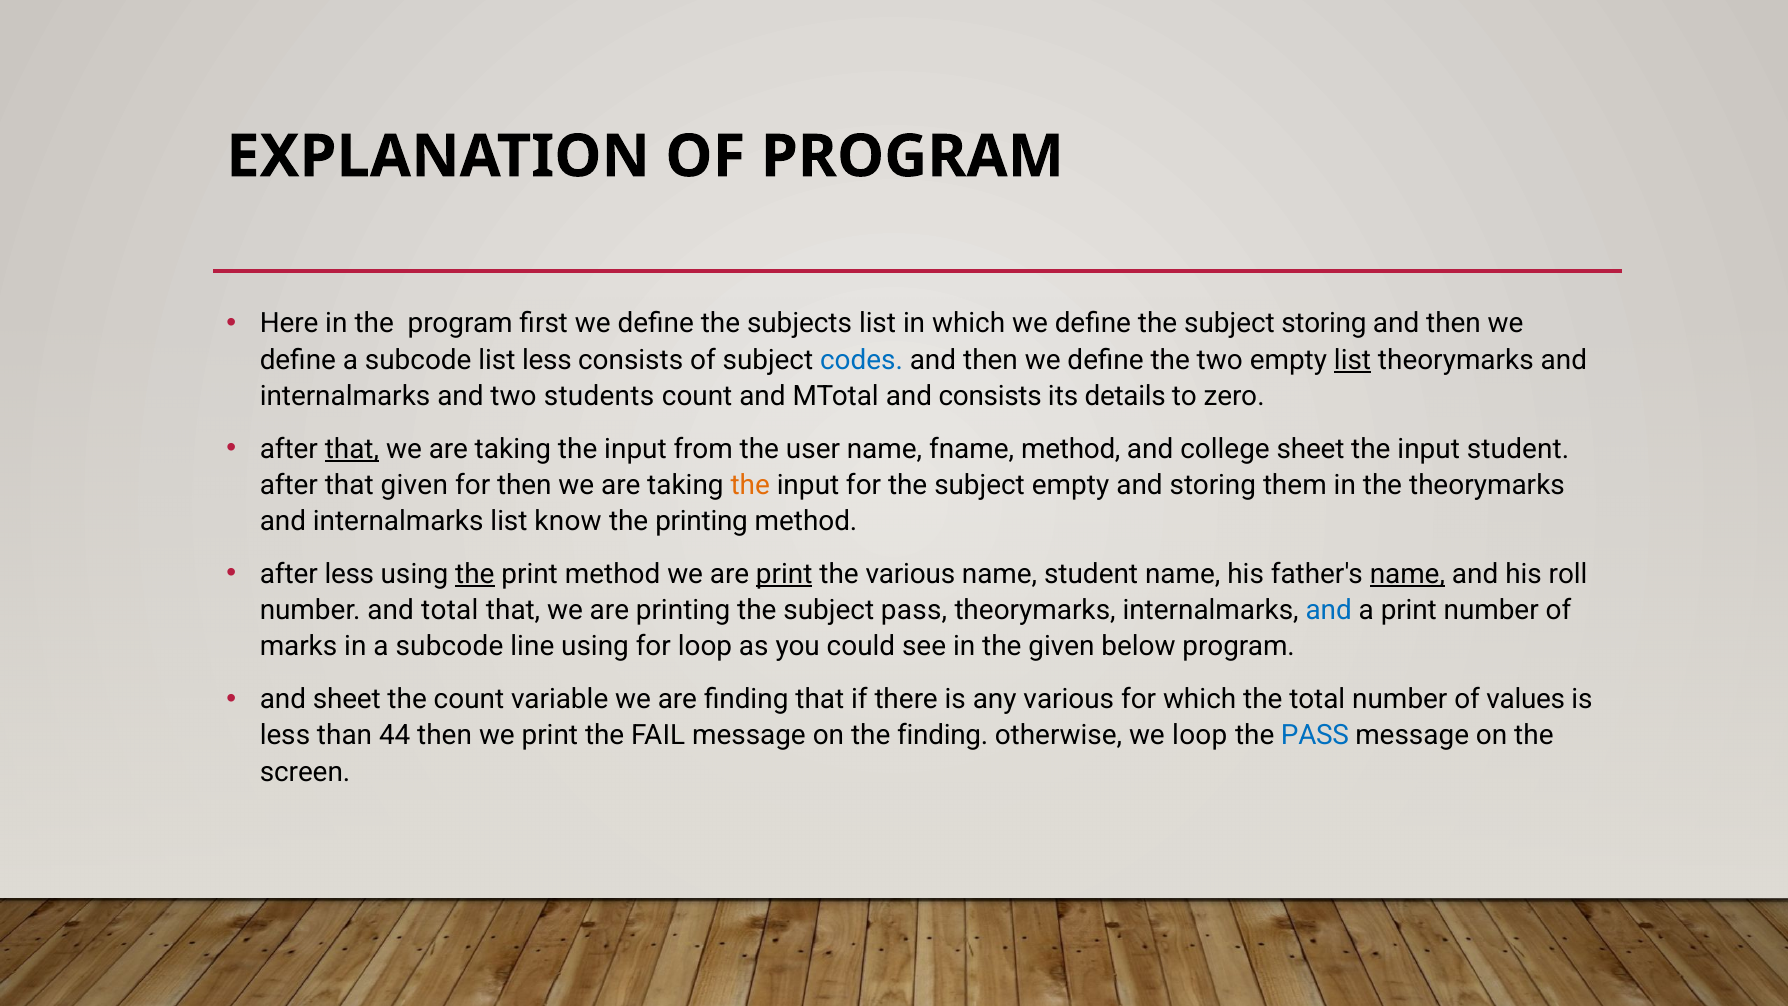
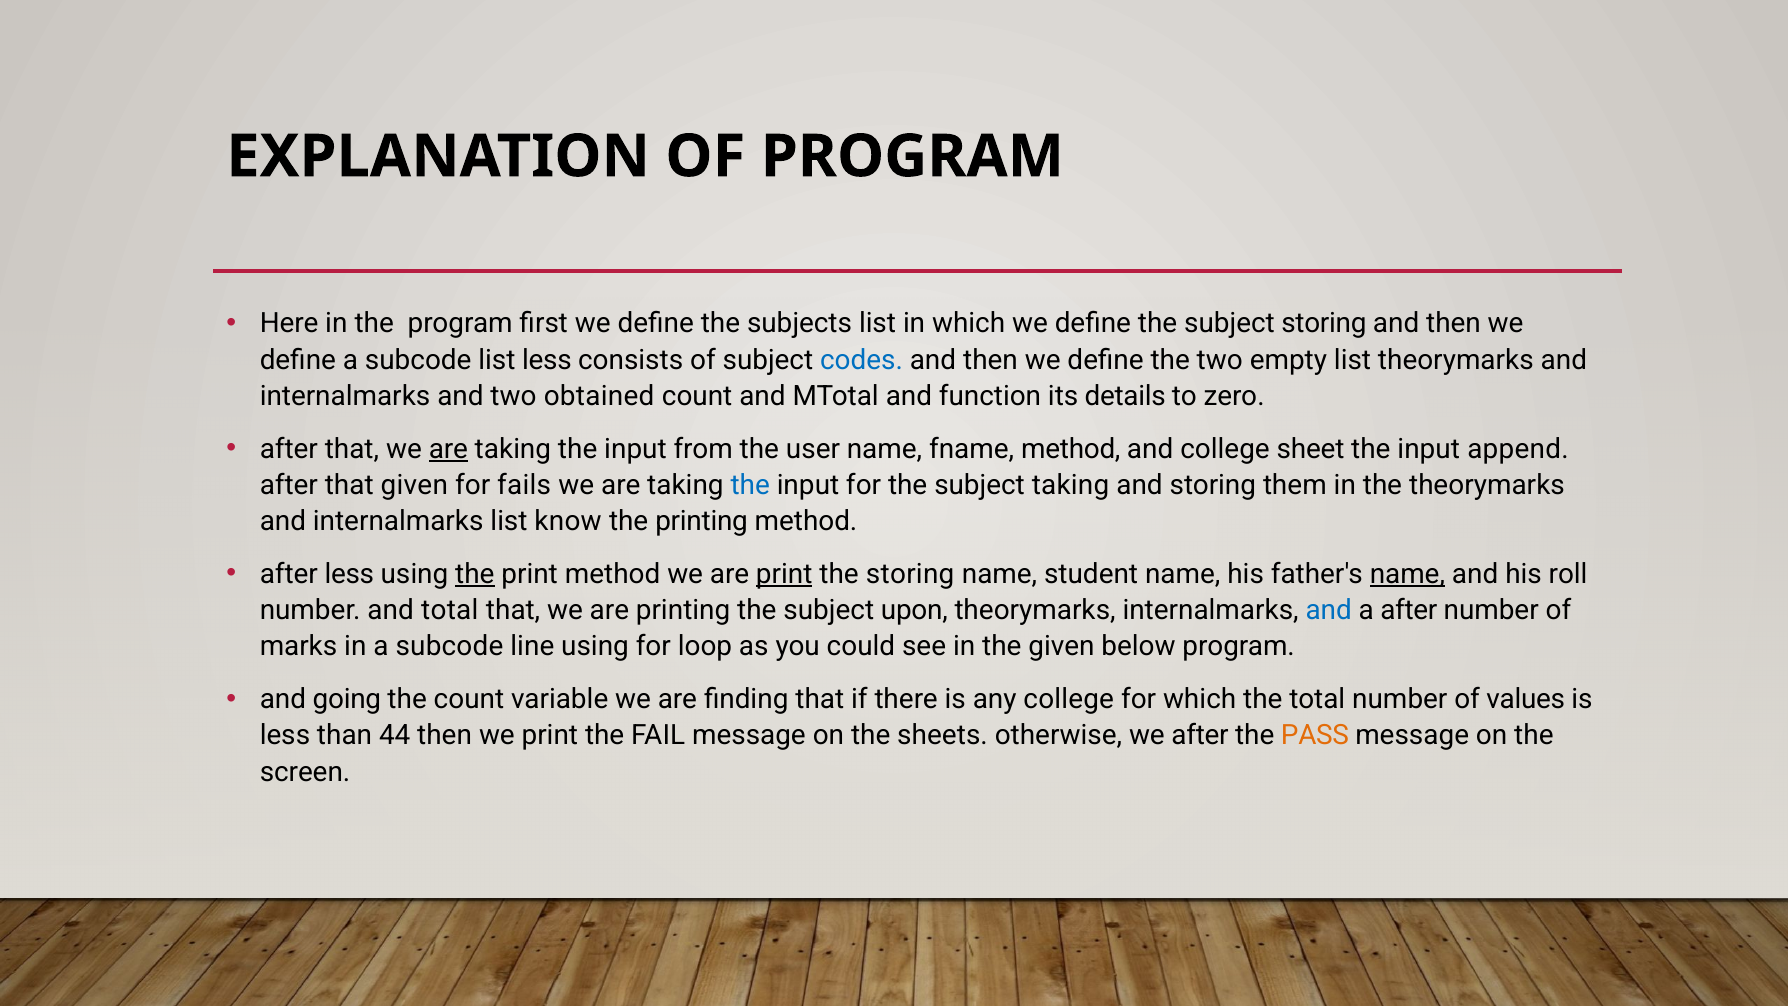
list underline: present -> none (1353, 360)
students: students -> obtained (599, 396)
and consists: consists -> function (990, 396)
that underline: present -> none (352, 449)
are underline: none -> present (448, 449)
input student: student -> append (1518, 449)
for then: then -> fails (524, 485)
the colour: orange -> blue (750, 485)
subject empty: empty -> taking (1070, 485)
the various: various -> storing (910, 574)
subject pass: pass -> upon (914, 610)
a print: print -> after (1409, 610)
and sheet: sheet -> going (347, 699)
any various: various -> college (1069, 699)
the finding: finding -> sheets (943, 736)
we loop: loop -> after (1200, 736)
PASS colour: blue -> orange (1315, 736)
